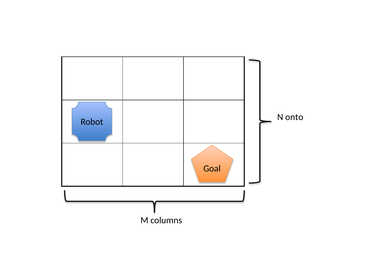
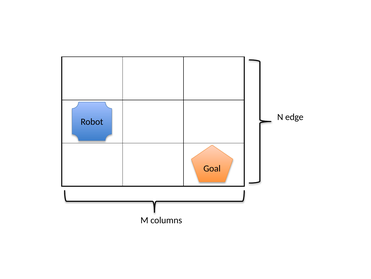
onto: onto -> edge (294, 117)
